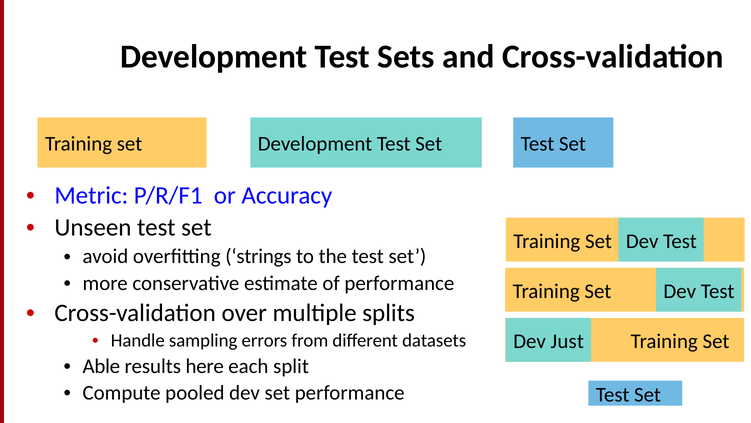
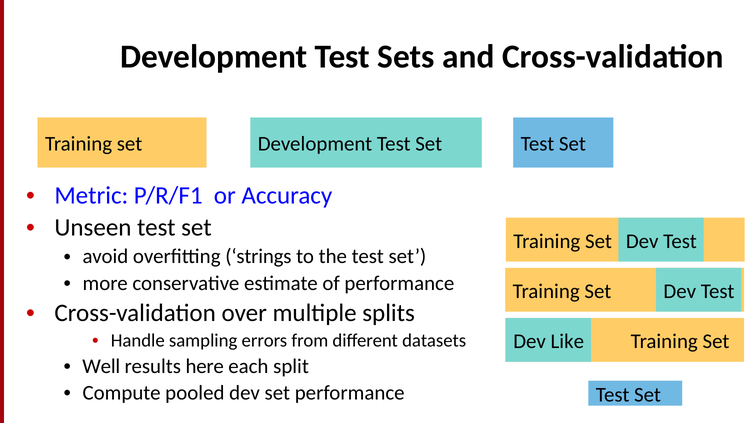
Just: Just -> Like (567, 341)
Able: Able -> Well (101, 366)
